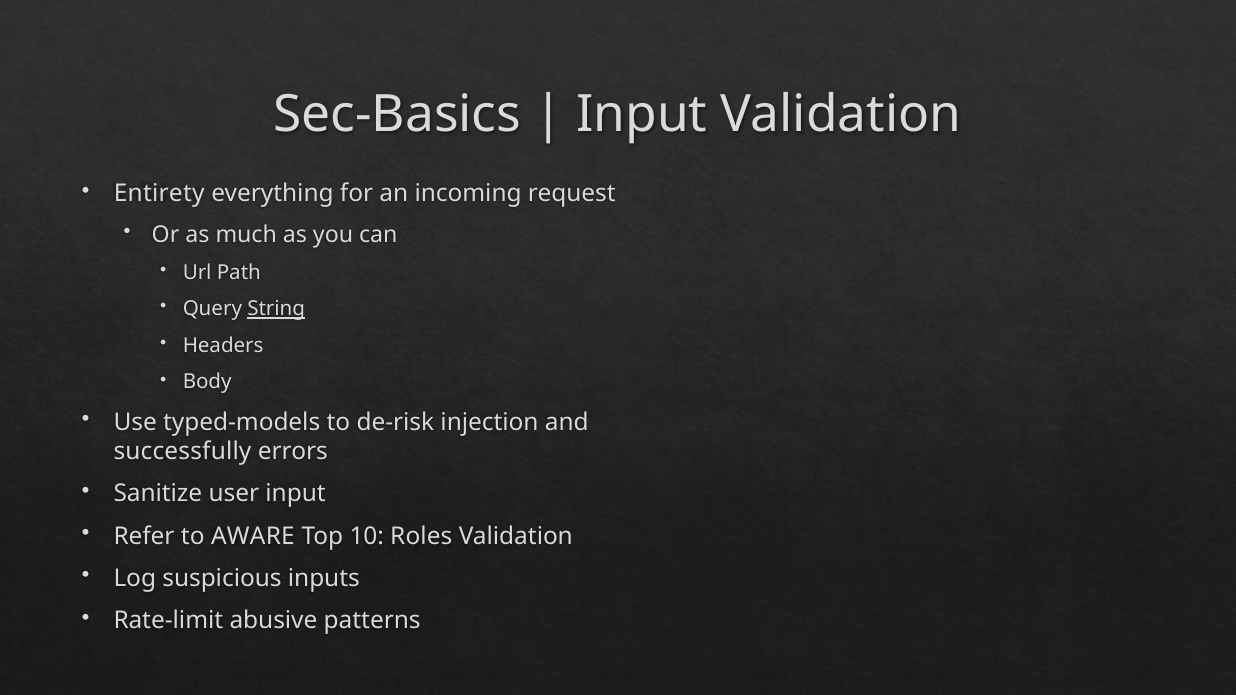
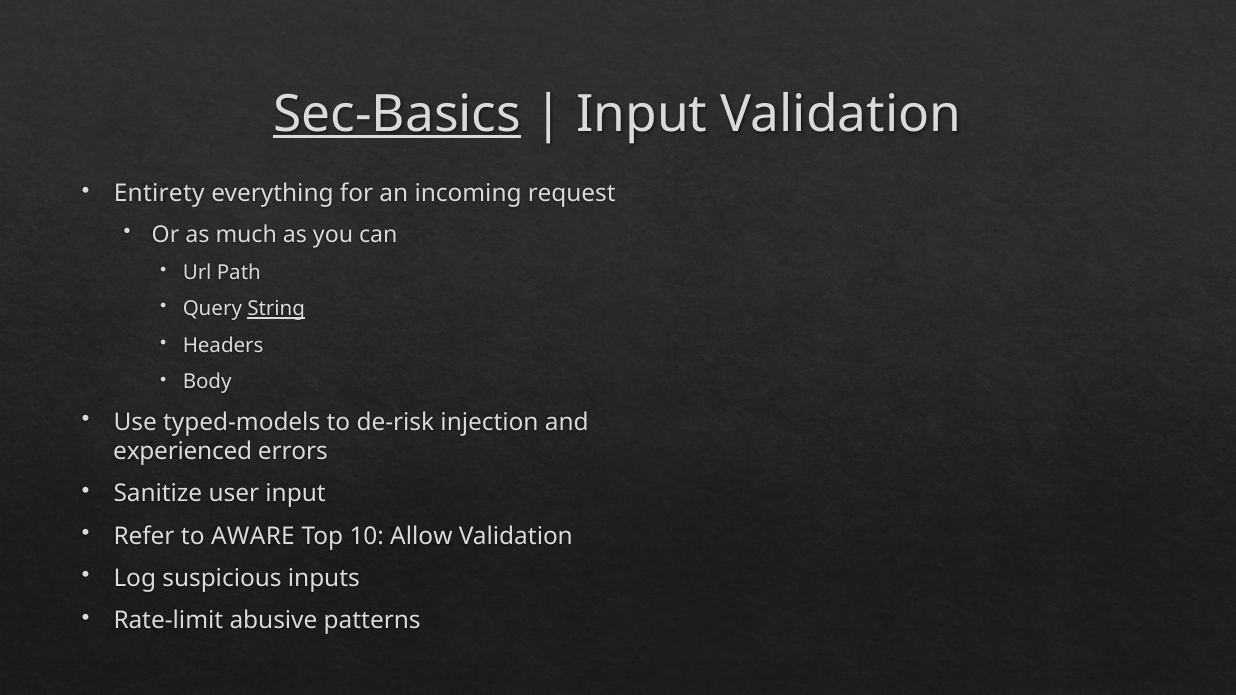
Sec-Basics underline: none -> present (397, 115)
successfully: successfully -> experienced (183, 452)
Roles: Roles -> Allow (421, 536)
